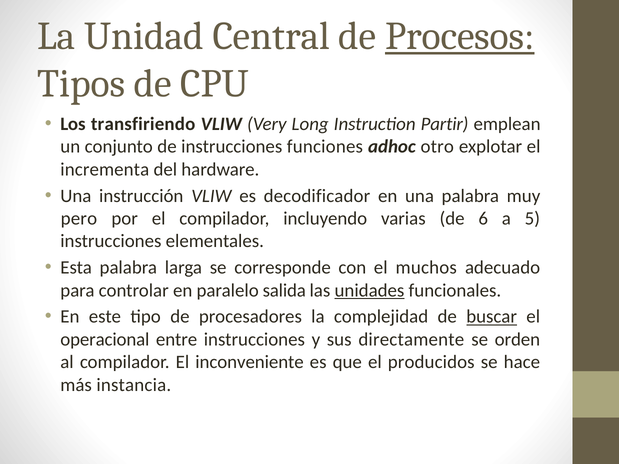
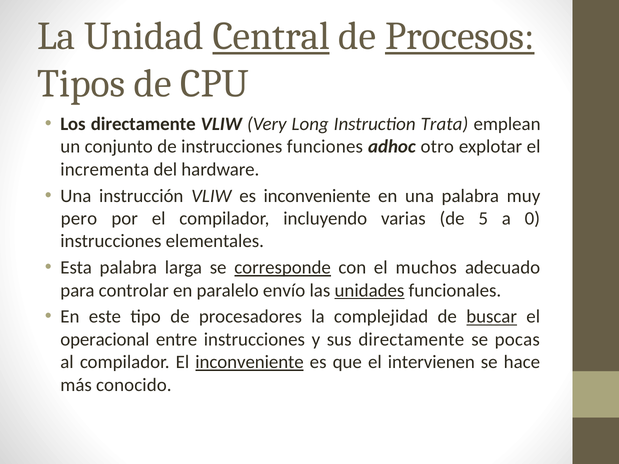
Central underline: none -> present (271, 36)
Los transfiriendo: transfiriendo -> directamente (143, 124)
Partir: Partir -> Trata (444, 124)
es decodificador: decodificador -> inconveniente (317, 196)
6: 6 -> 5 (483, 219)
5: 5 -> 0 (532, 219)
corresponde underline: none -> present (283, 268)
salida: salida -> envío (284, 290)
orden: orden -> pocas (517, 340)
inconveniente underline: none -> present (250, 362)
producidos: producidos -> intervienen (431, 362)
instancia: instancia -> conocido (134, 385)
